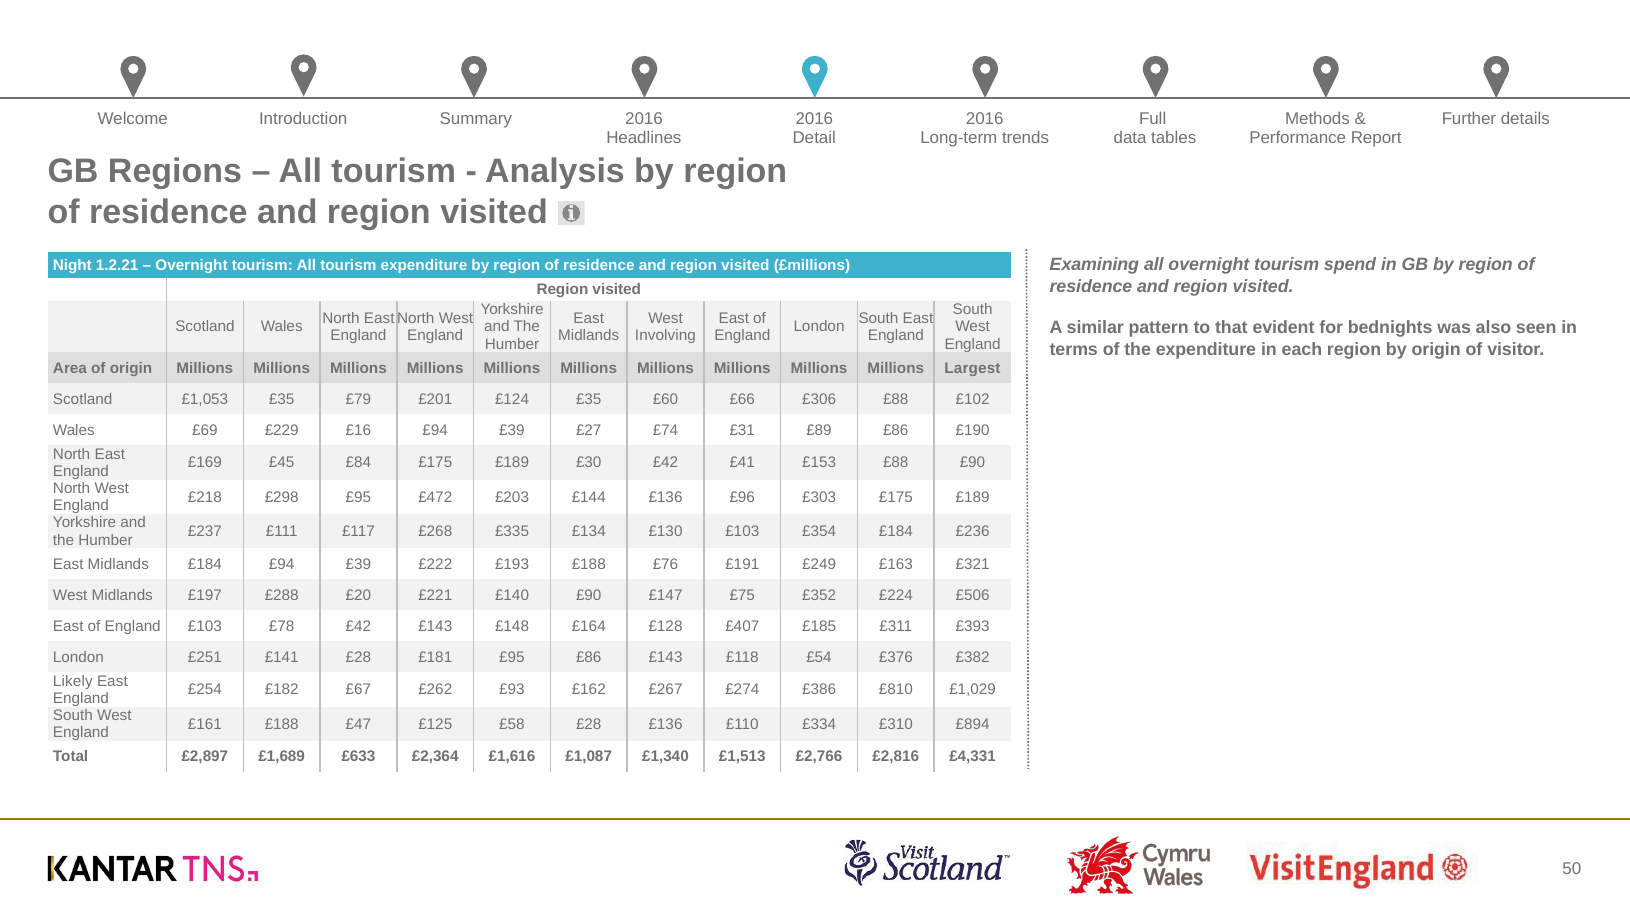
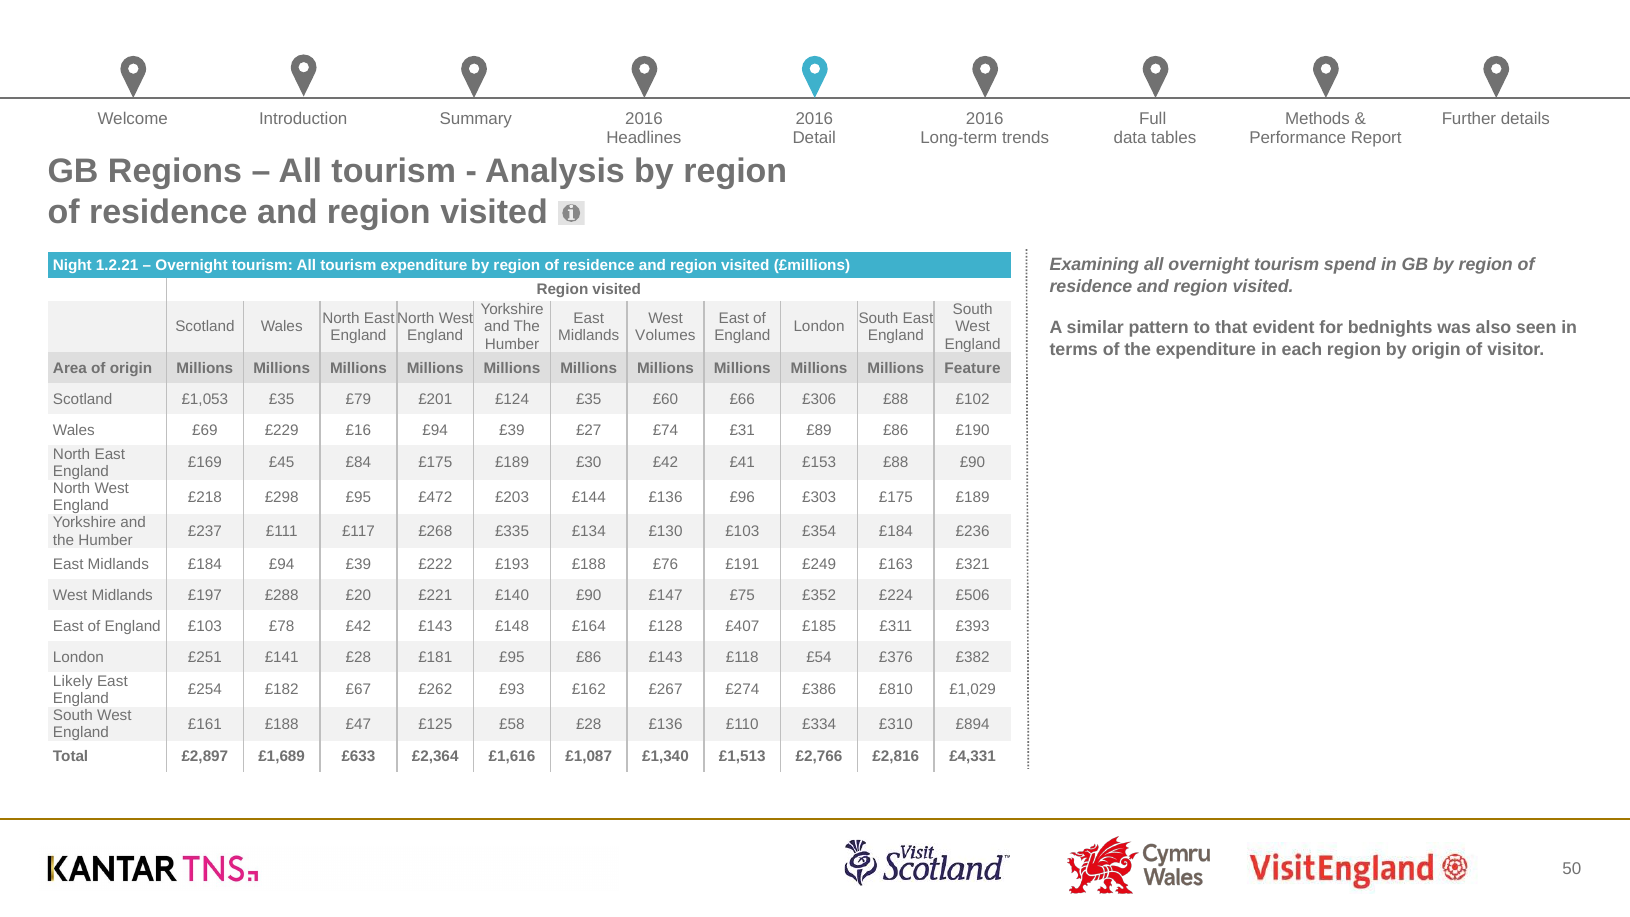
Involving: Involving -> Volumes (665, 335)
Largest: Largest -> Feature (972, 368)
